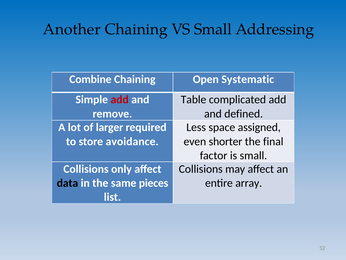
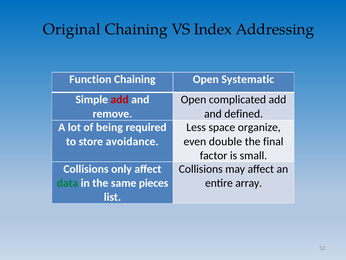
Another: Another -> Original (72, 29)
VS Small: Small -> Index (213, 29)
Combine: Combine -> Function (90, 79)
Table: Table -> Open (194, 99)
larger: larger -> being (109, 127)
assigned: assigned -> organize (259, 127)
shorter: shorter -> double (225, 141)
data colour: black -> green (67, 183)
